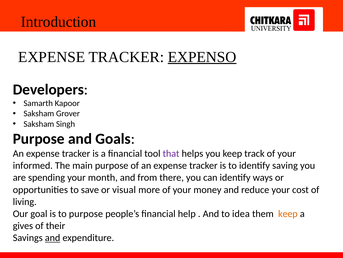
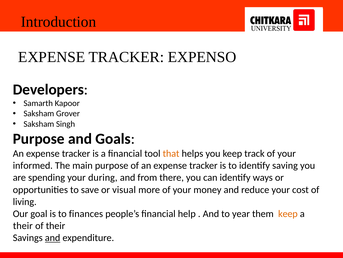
EXPENSO underline: present -> none (202, 57)
that colour: purple -> orange (171, 153)
month: month -> during (103, 177)
to purpose: purpose -> finances (86, 213)
idea: idea -> year (241, 213)
gives: gives -> their (23, 225)
